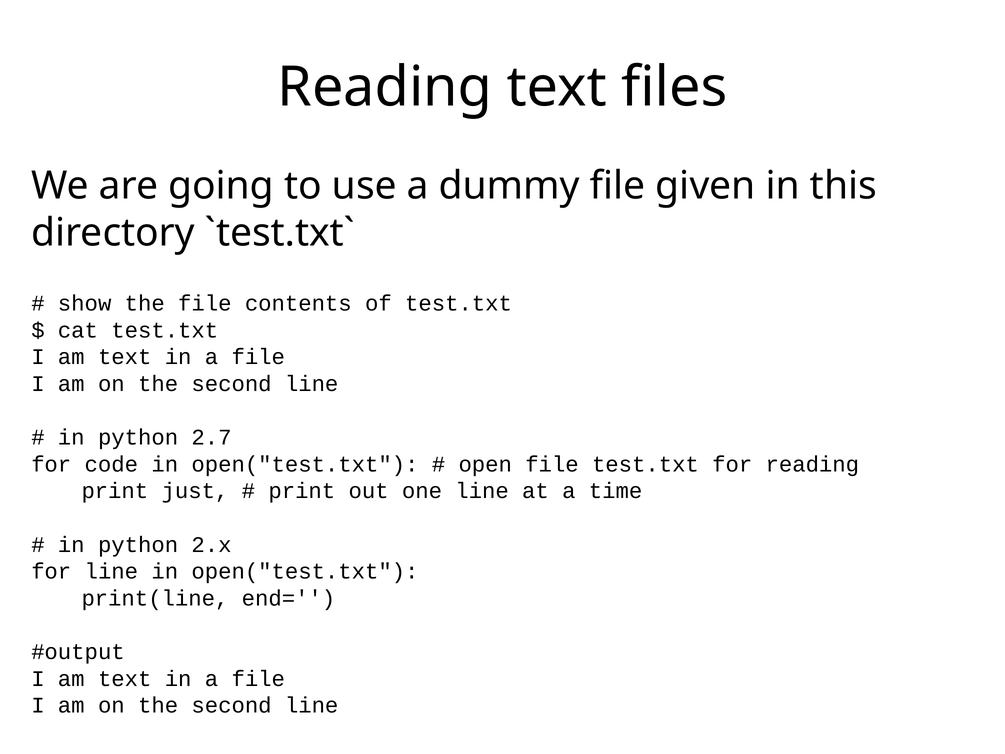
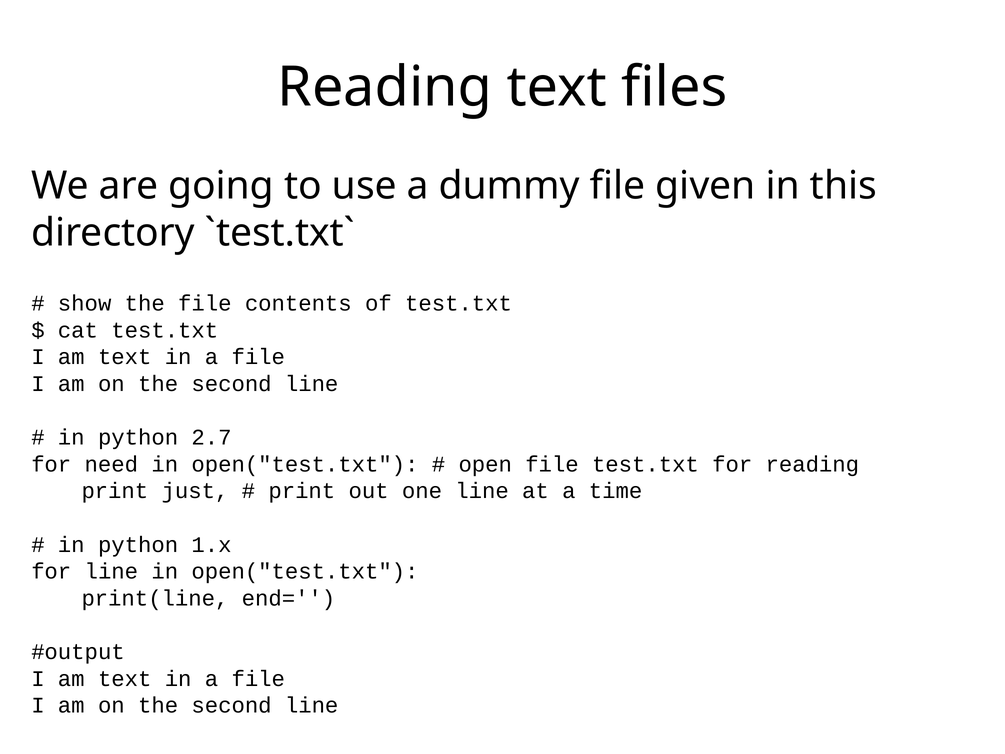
code: code -> need (111, 464)
2.x: 2.x -> 1.x (211, 545)
